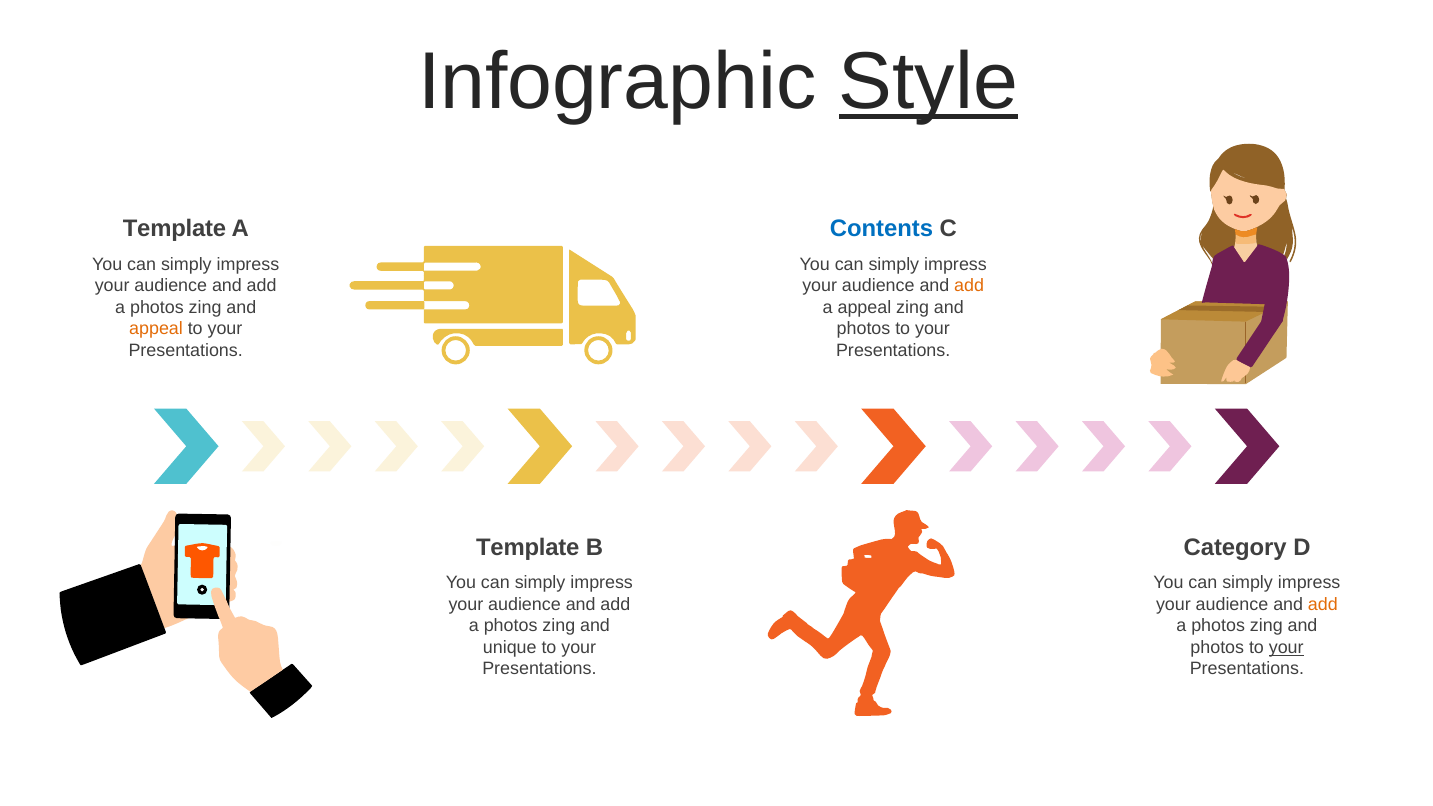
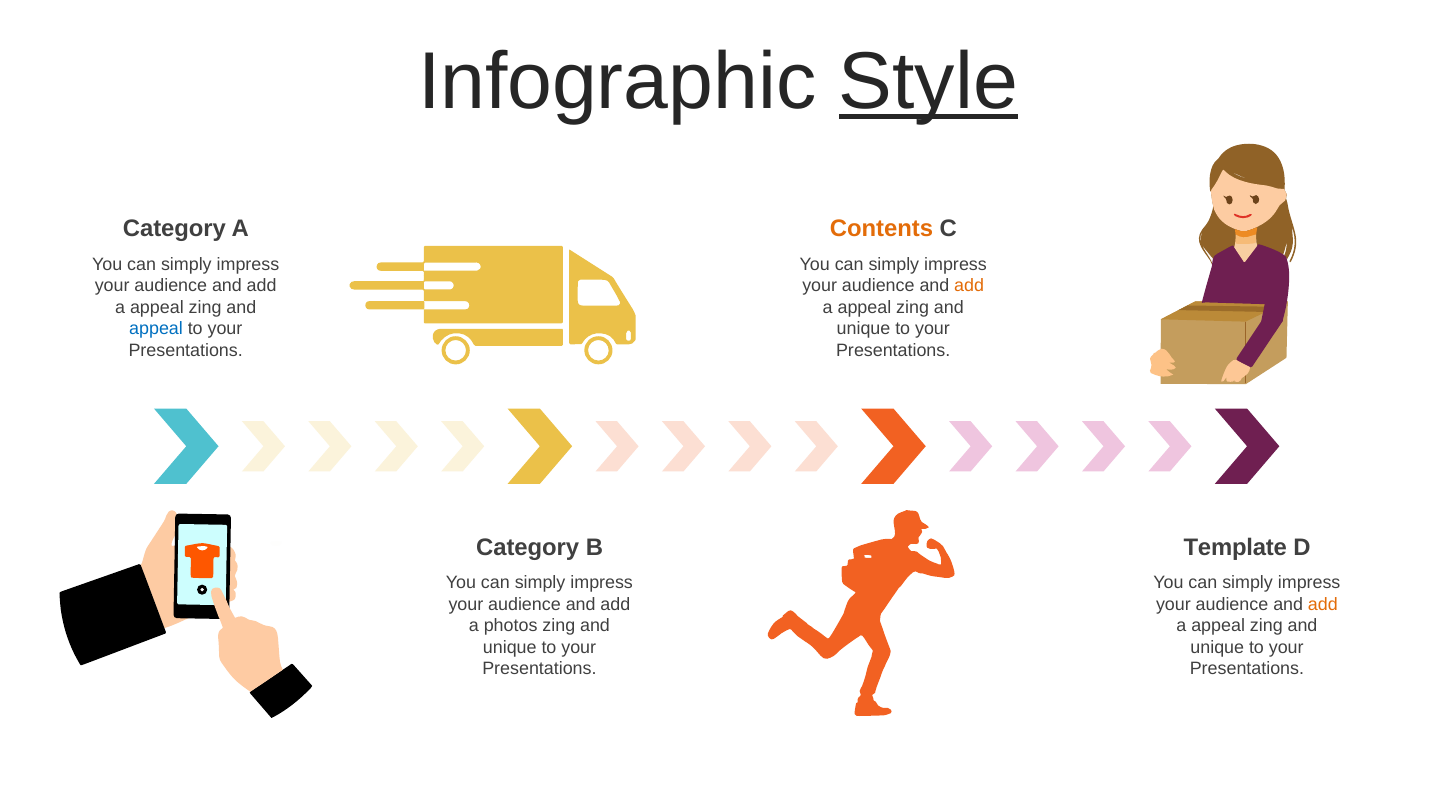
Template: Template -> Category (174, 229)
Contents colour: blue -> orange (881, 229)
photos: photos -> appeal (157, 307)
appeal colour: orange -> blue (156, 329)
photos: photos -> unique (864, 329)
Template: Template -> Category (528, 548)
Category: Category -> Template (1235, 548)
photos: photos -> appeal (1218, 626)
photos: photos -> unique (1217, 648)
your underline: present -> none (1286, 648)
